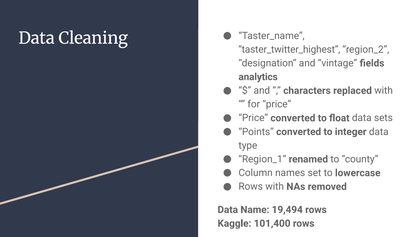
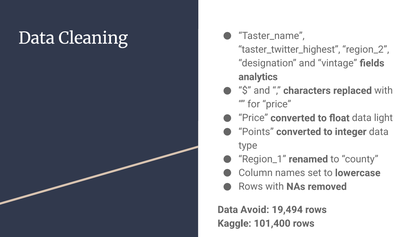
sets: sets -> light (383, 118)
Name: Name -> Avoid (255, 209)
